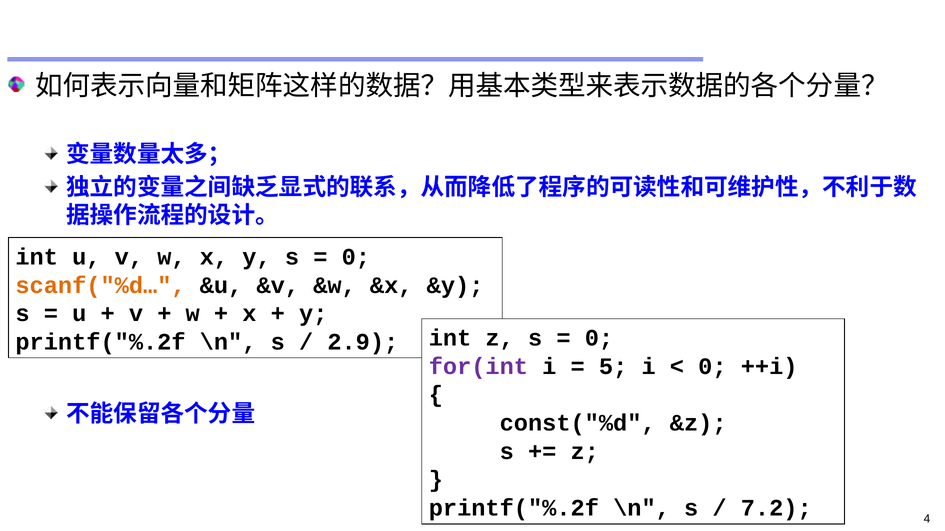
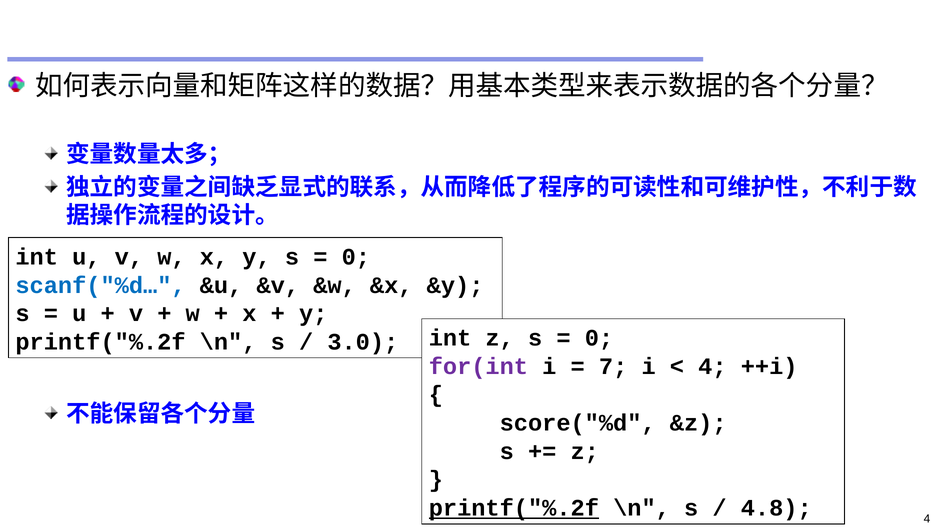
scanf("%d… colour: orange -> blue (101, 286)
2.9: 2.9 -> 3.0 (363, 342)
5: 5 -> 7 (613, 367)
0: 0 -> 4 (712, 367)
const("%d: const("%d -> score("%d (578, 424)
printf("%.2f underline: none -> present (514, 509)
7.2: 7.2 -> 4.8 (776, 509)
